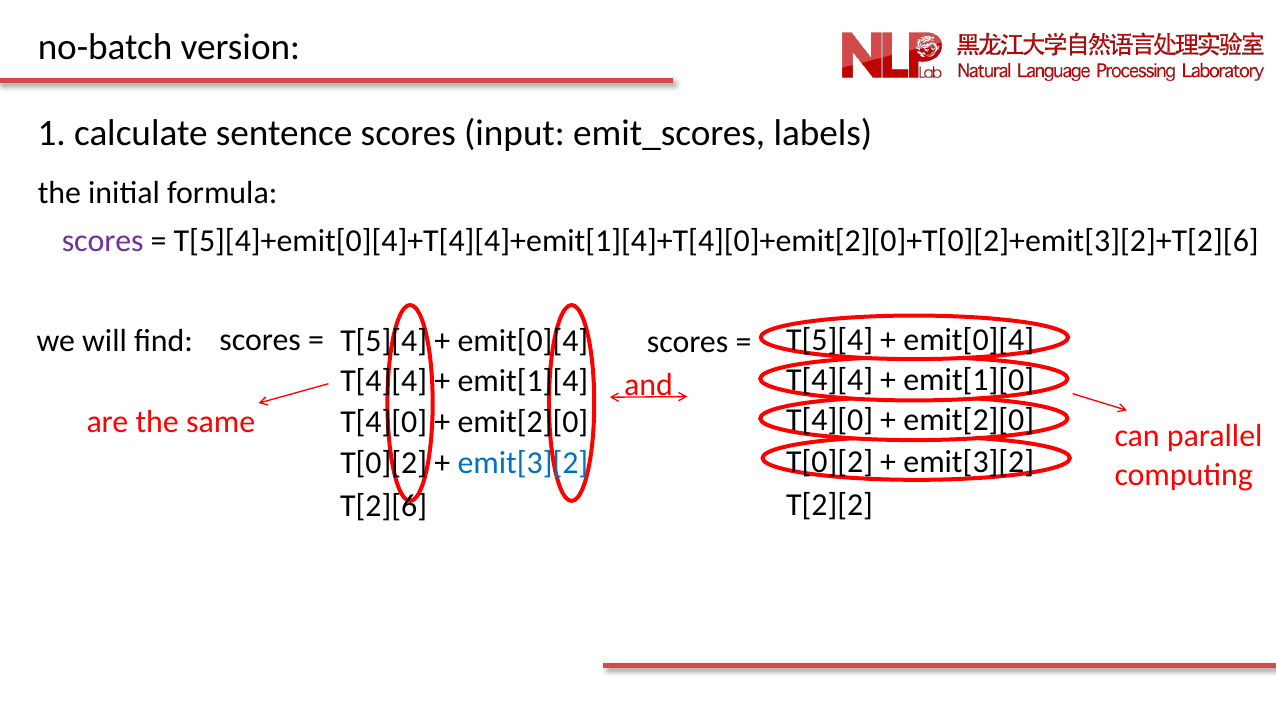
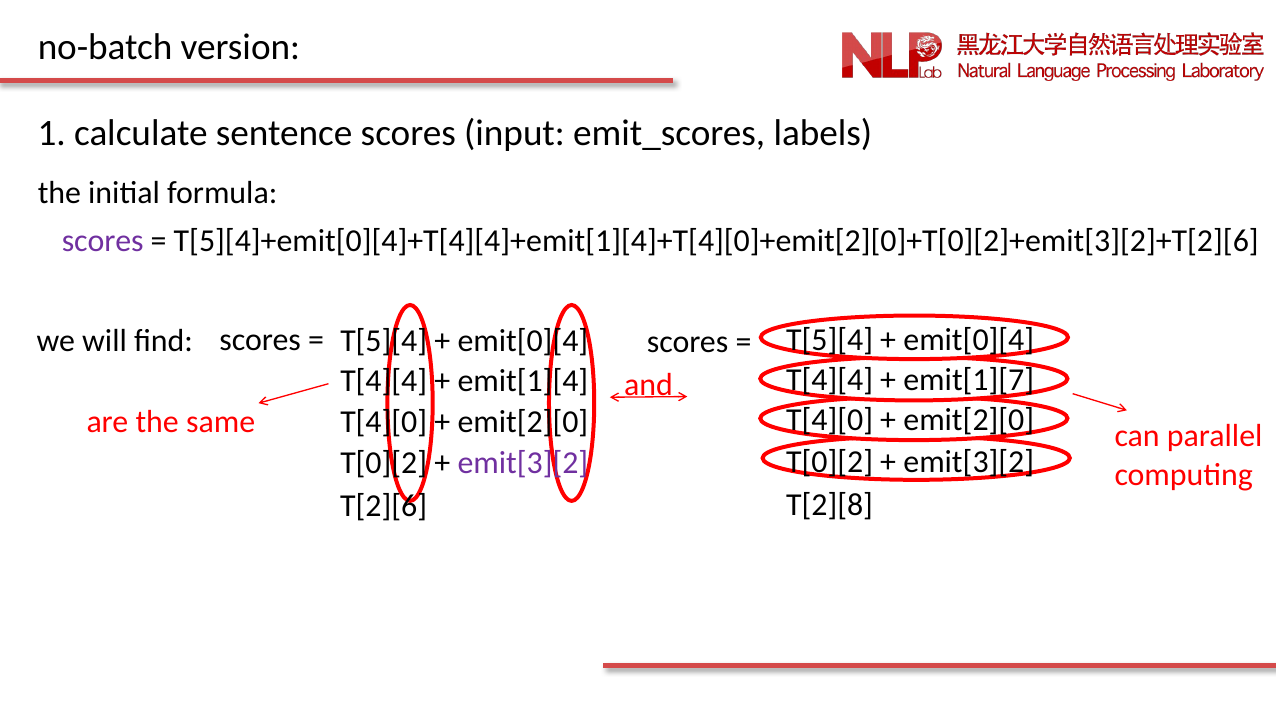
emit[1][0: emit[1][0 -> emit[1][7 (969, 380)
emit[3][2 colour: blue -> purple (523, 463)
T[2][2: T[2][2 -> T[2][8 (830, 504)
